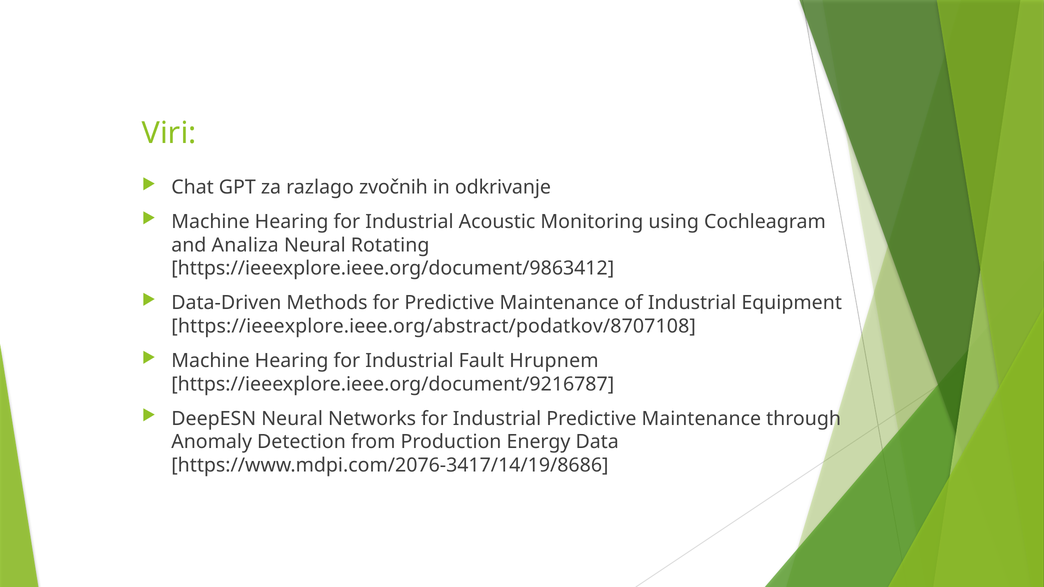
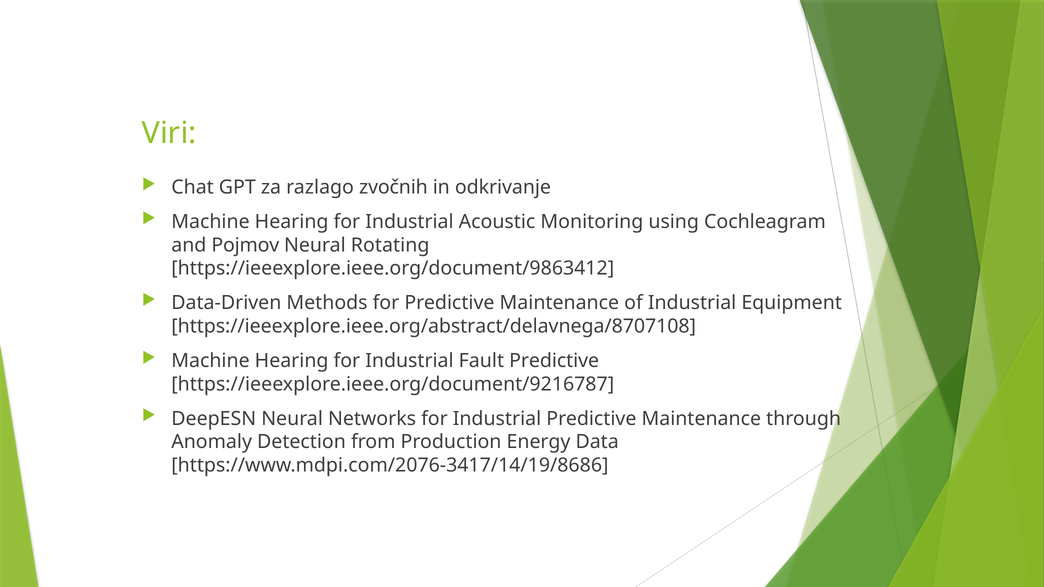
Analiza: Analiza -> Pojmov (245, 245)
https://ieeexplore.ieee.org/abstract/podatkov/8707108: https://ieeexplore.ieee.org/abstract/podatkov/8707108 -> https://ieeexplore.ieee.org/abstract/delavnega/8707108 (434, 326)
Fault Hrupnem: Hrupnem -> Predictive (554, 361)
